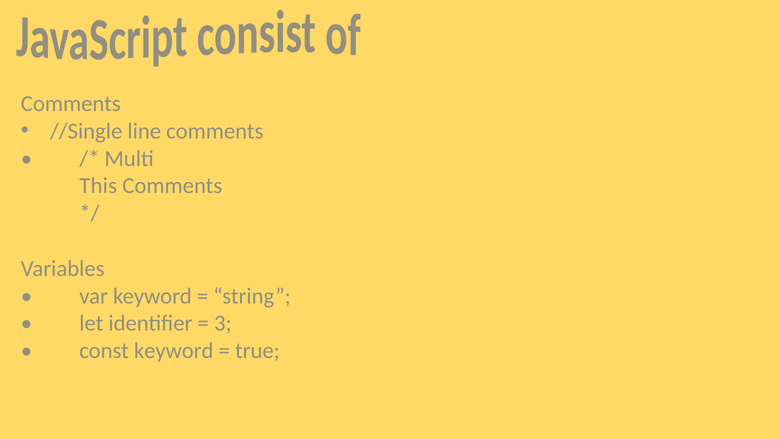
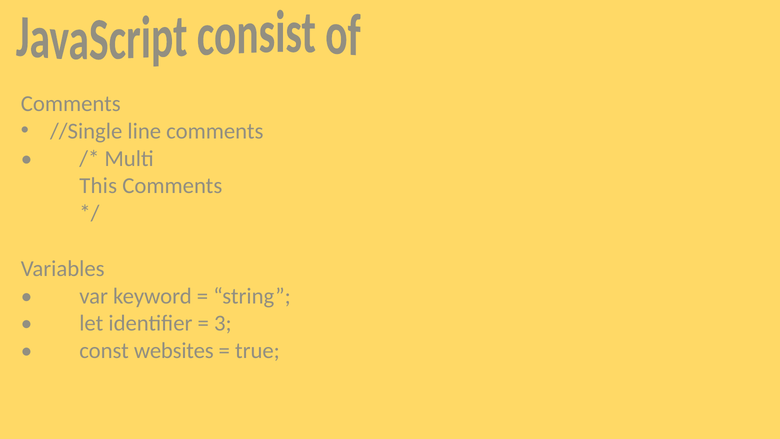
const keyword: keyword -> websites (174, 351)
